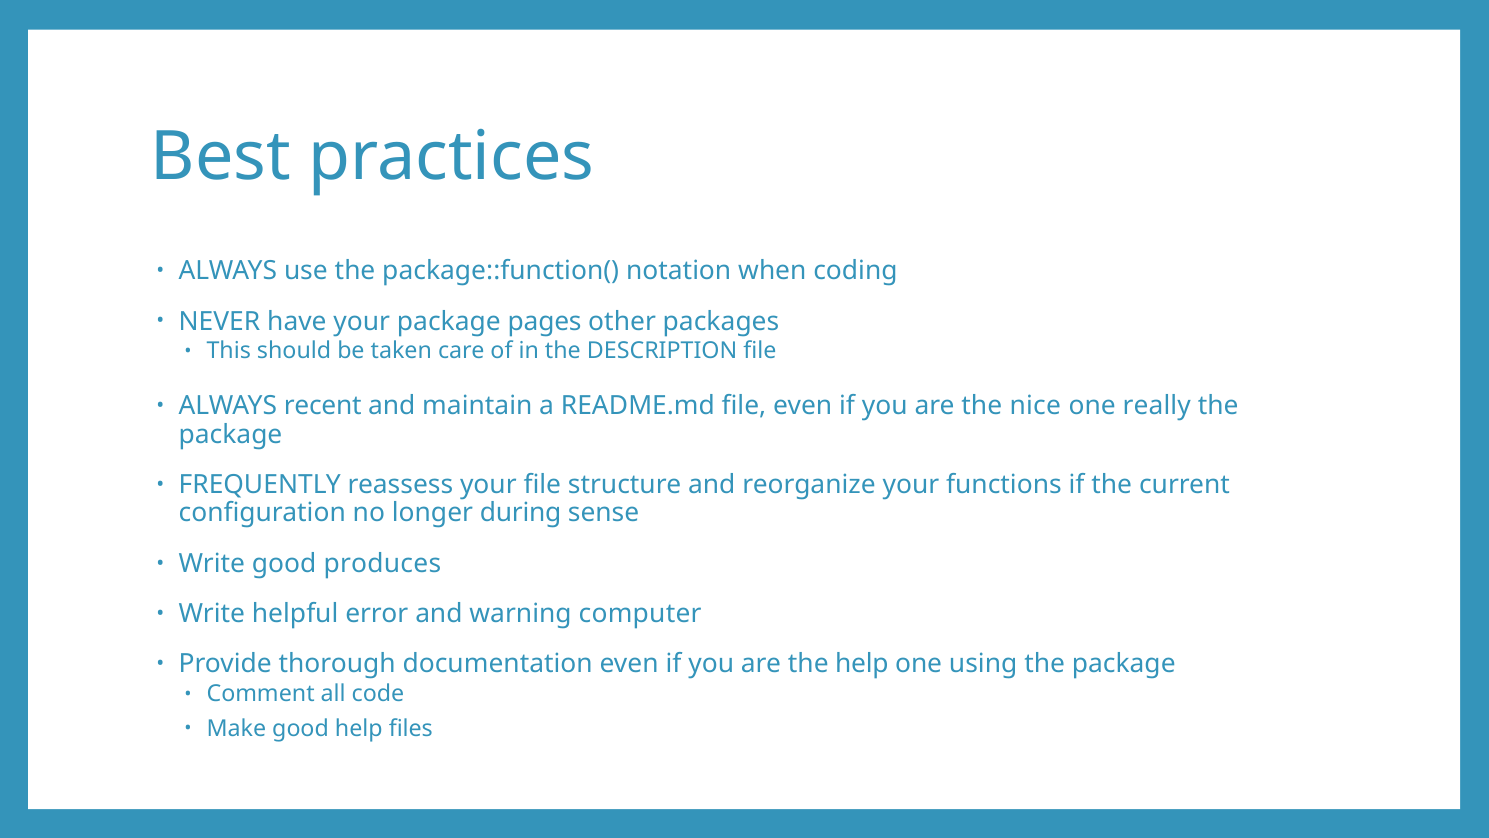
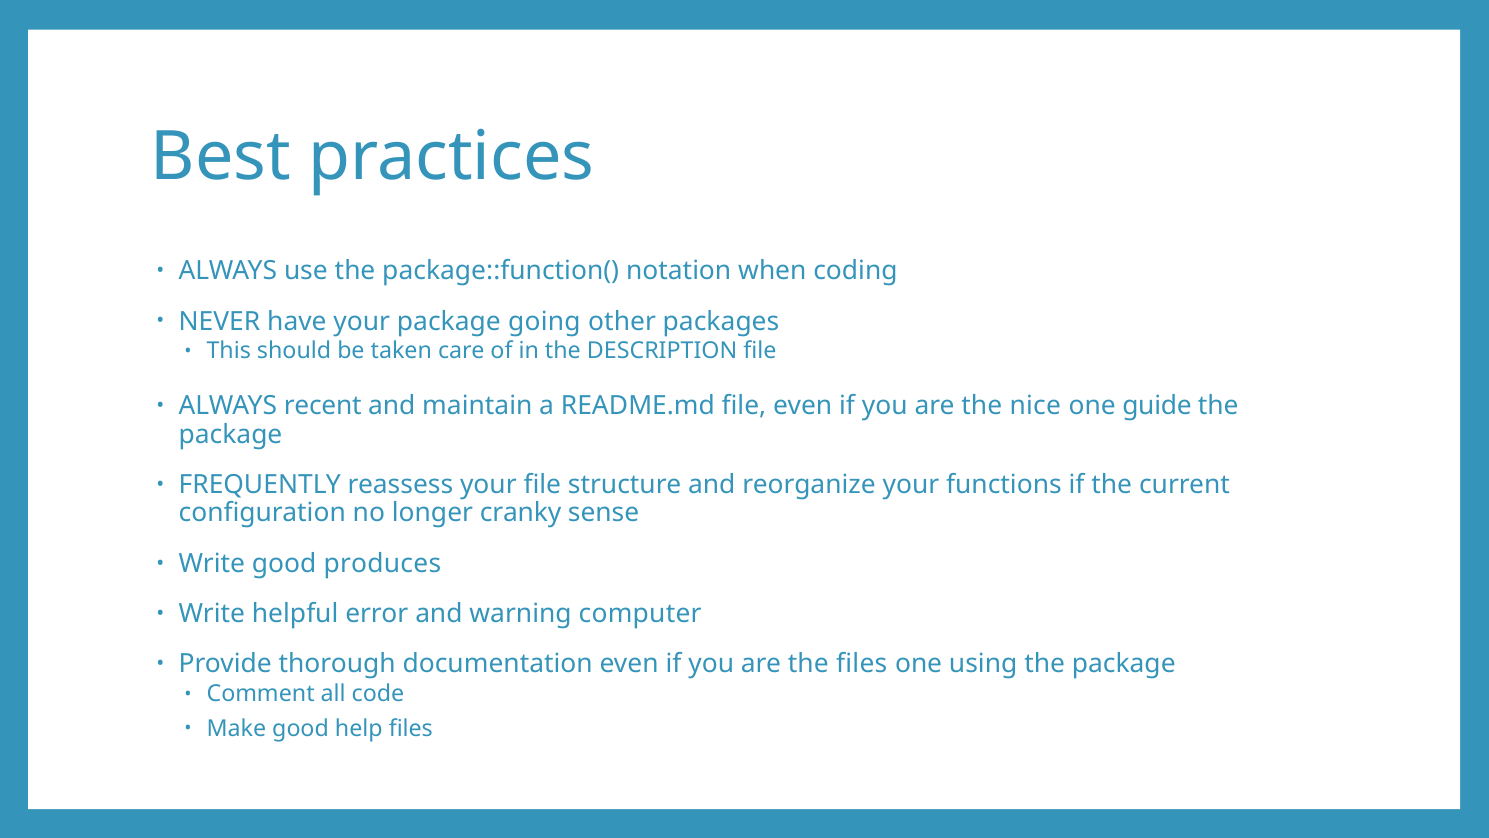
pages: pages -> going (544, 321)
really: really -> guide (1157, 406)
during: during -> cranky (521, 513)
the help: help -> files (862, 664)
